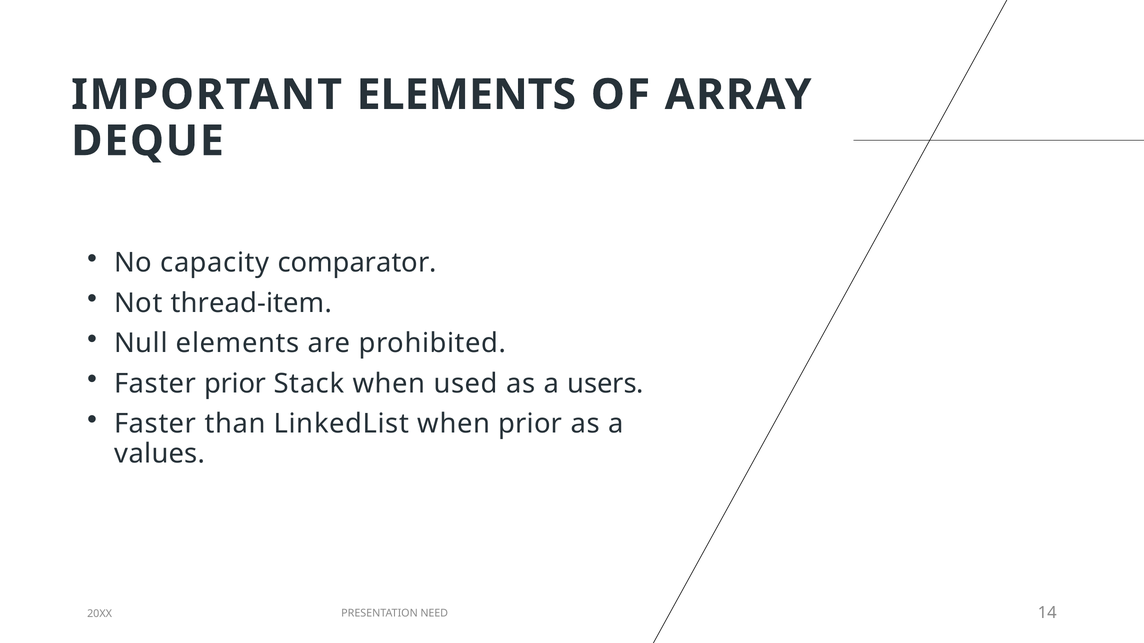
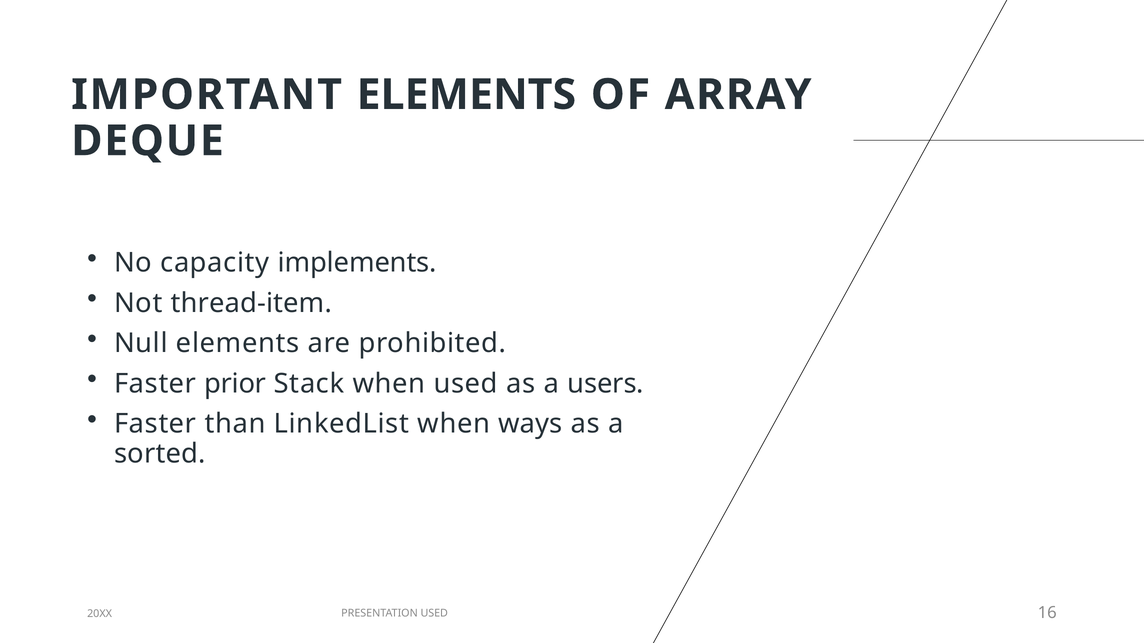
comparator: comparator -> implements (357, 263)
when prior: prior -> ways (530, 424)
values: values -> sorted (160, 454)
PRESENTATION NEED: NEED -> USED (434, 613)
14: 14 -> 16 (1047, 613)
